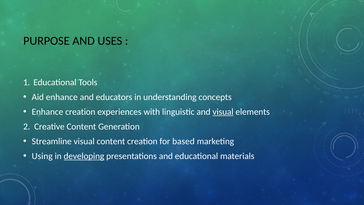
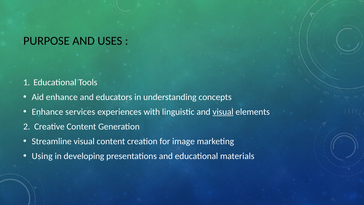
Enhance creation: creation -> services (80, 112)
based: based -> image (183, 141)
developing underline: present -> none (84, 156)
